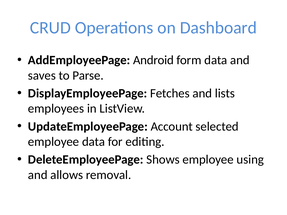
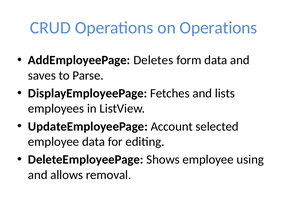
on Dashboard: Dashboard -> Operations (218, 28)
Android: Android -> Deletes (153, 60)
